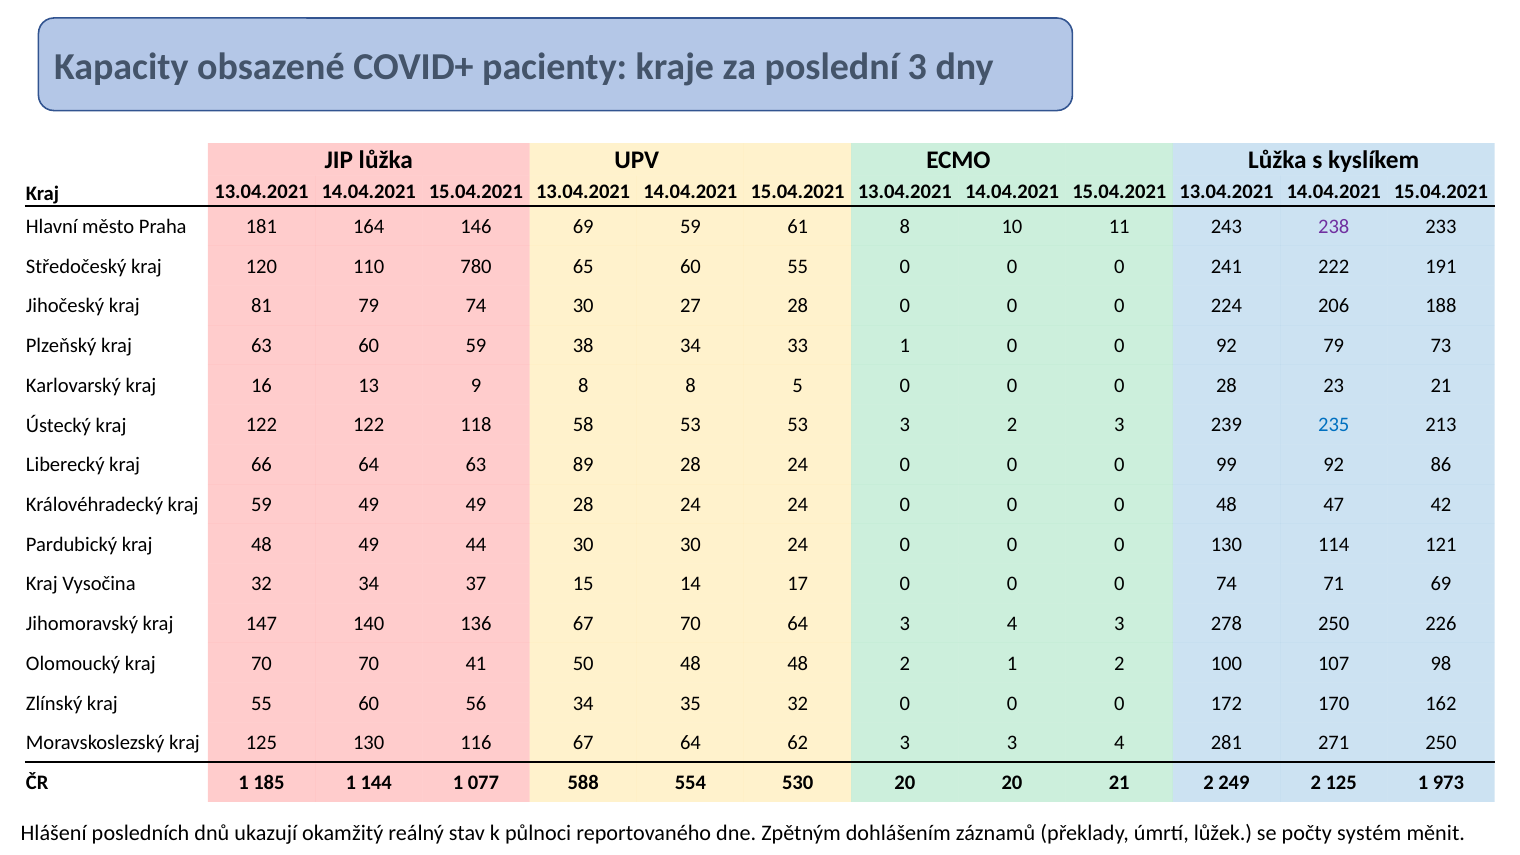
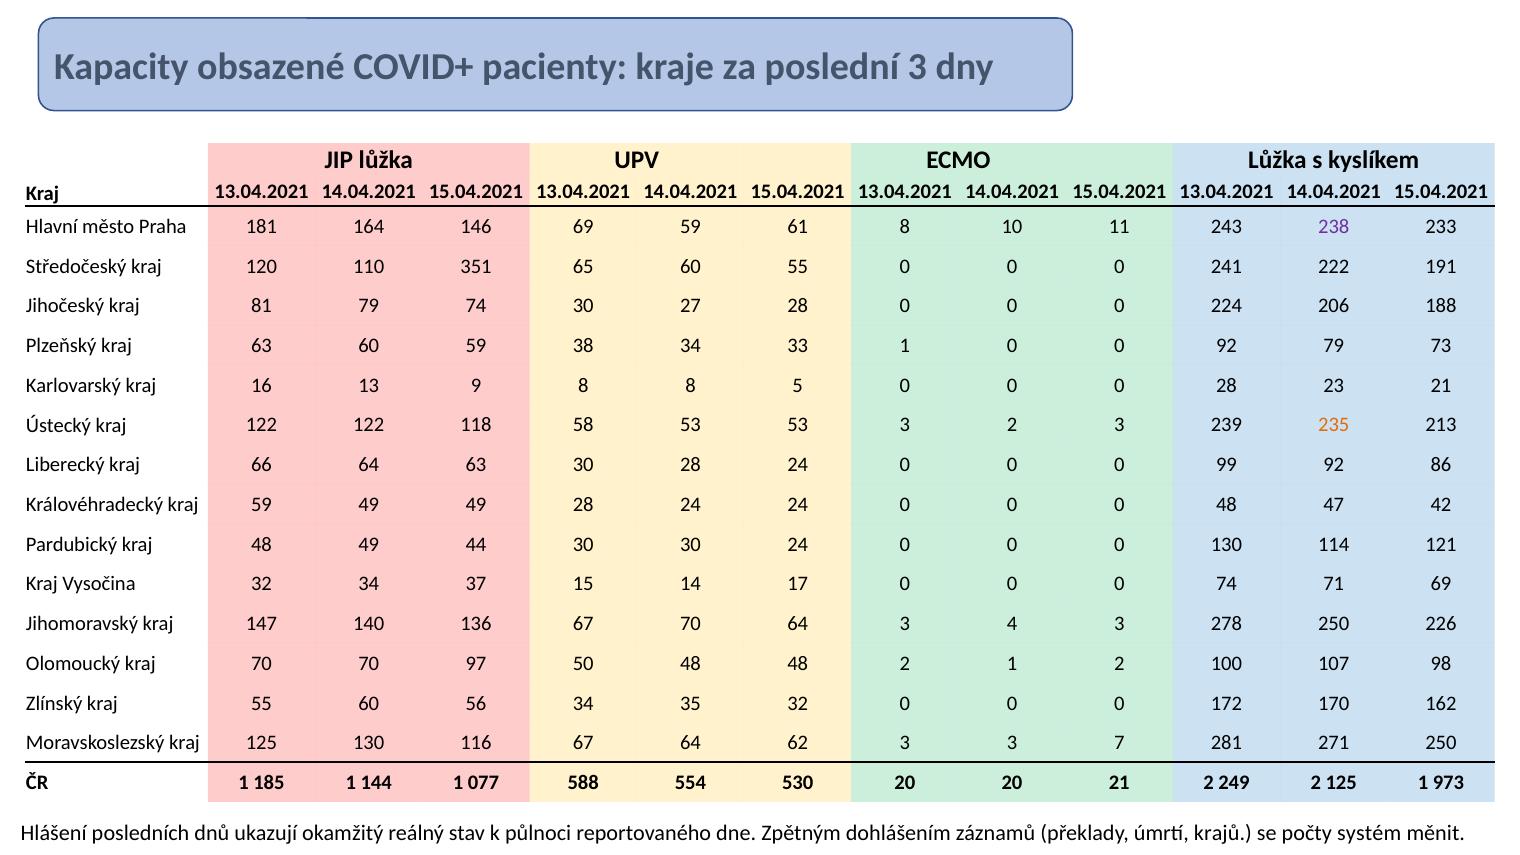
780: 780 -> 351 (476, 266)
235 colour: blue -> orange (1334, 425)
63 89: 89 -> 30 (583, 465)
41: 41 -> 97 (476, 664)
3 3 4: 4 -> 7 (1119, 743)
lůžek: lůžek -> krajů (1223, 833)
